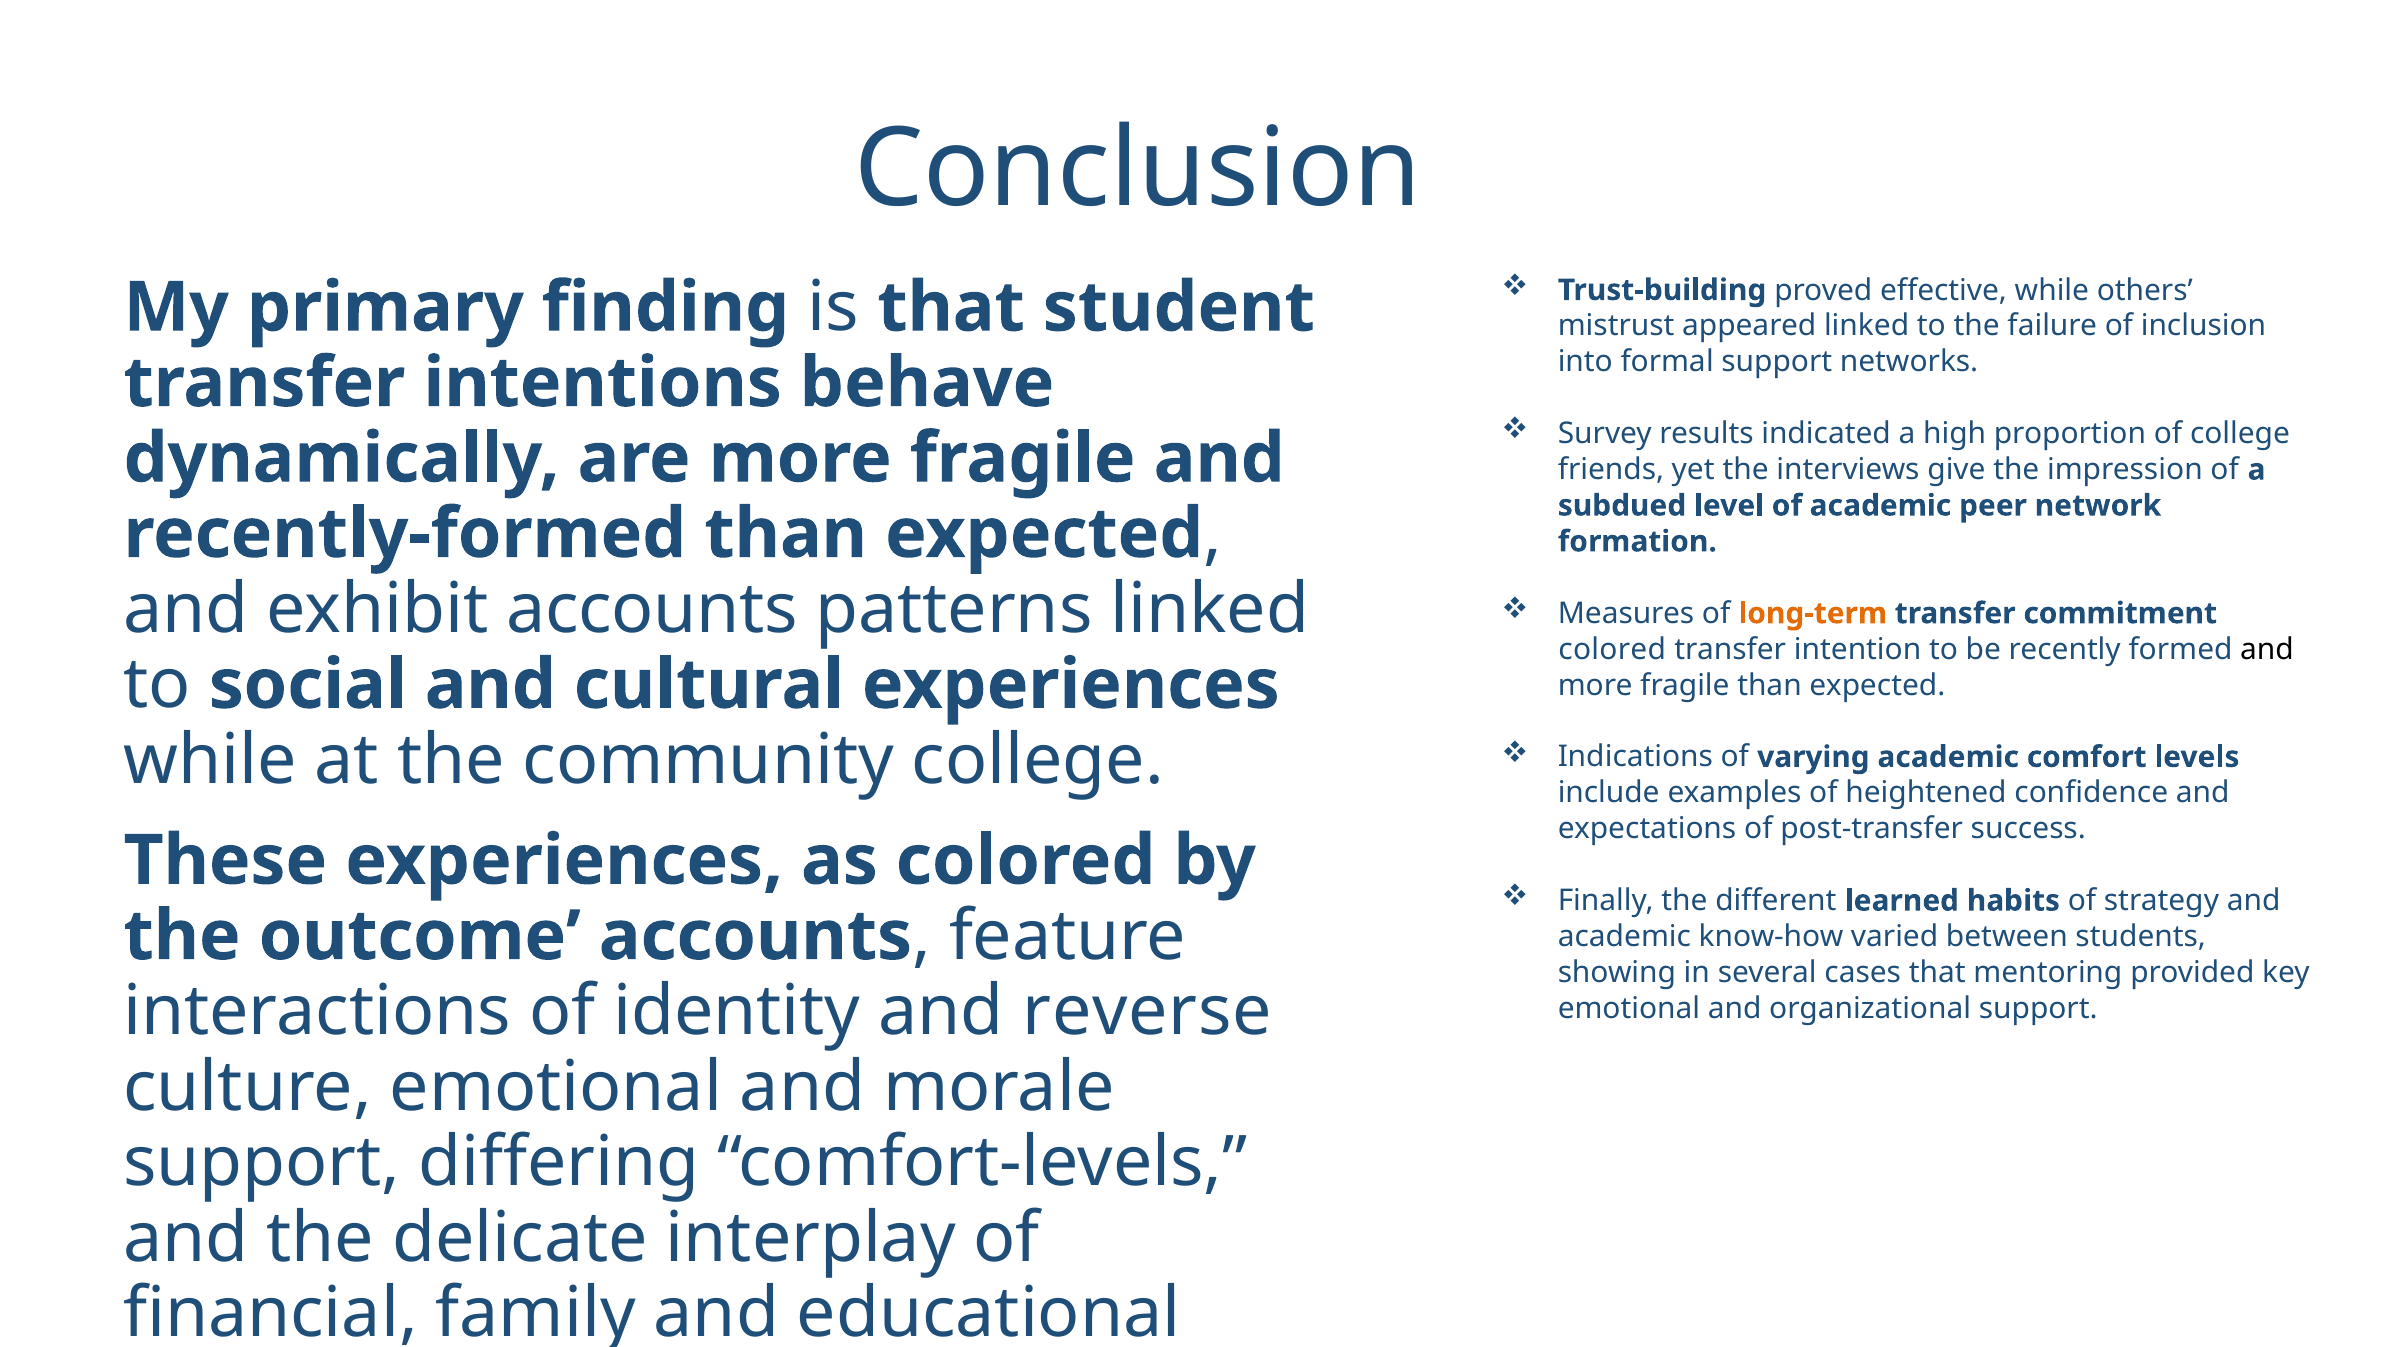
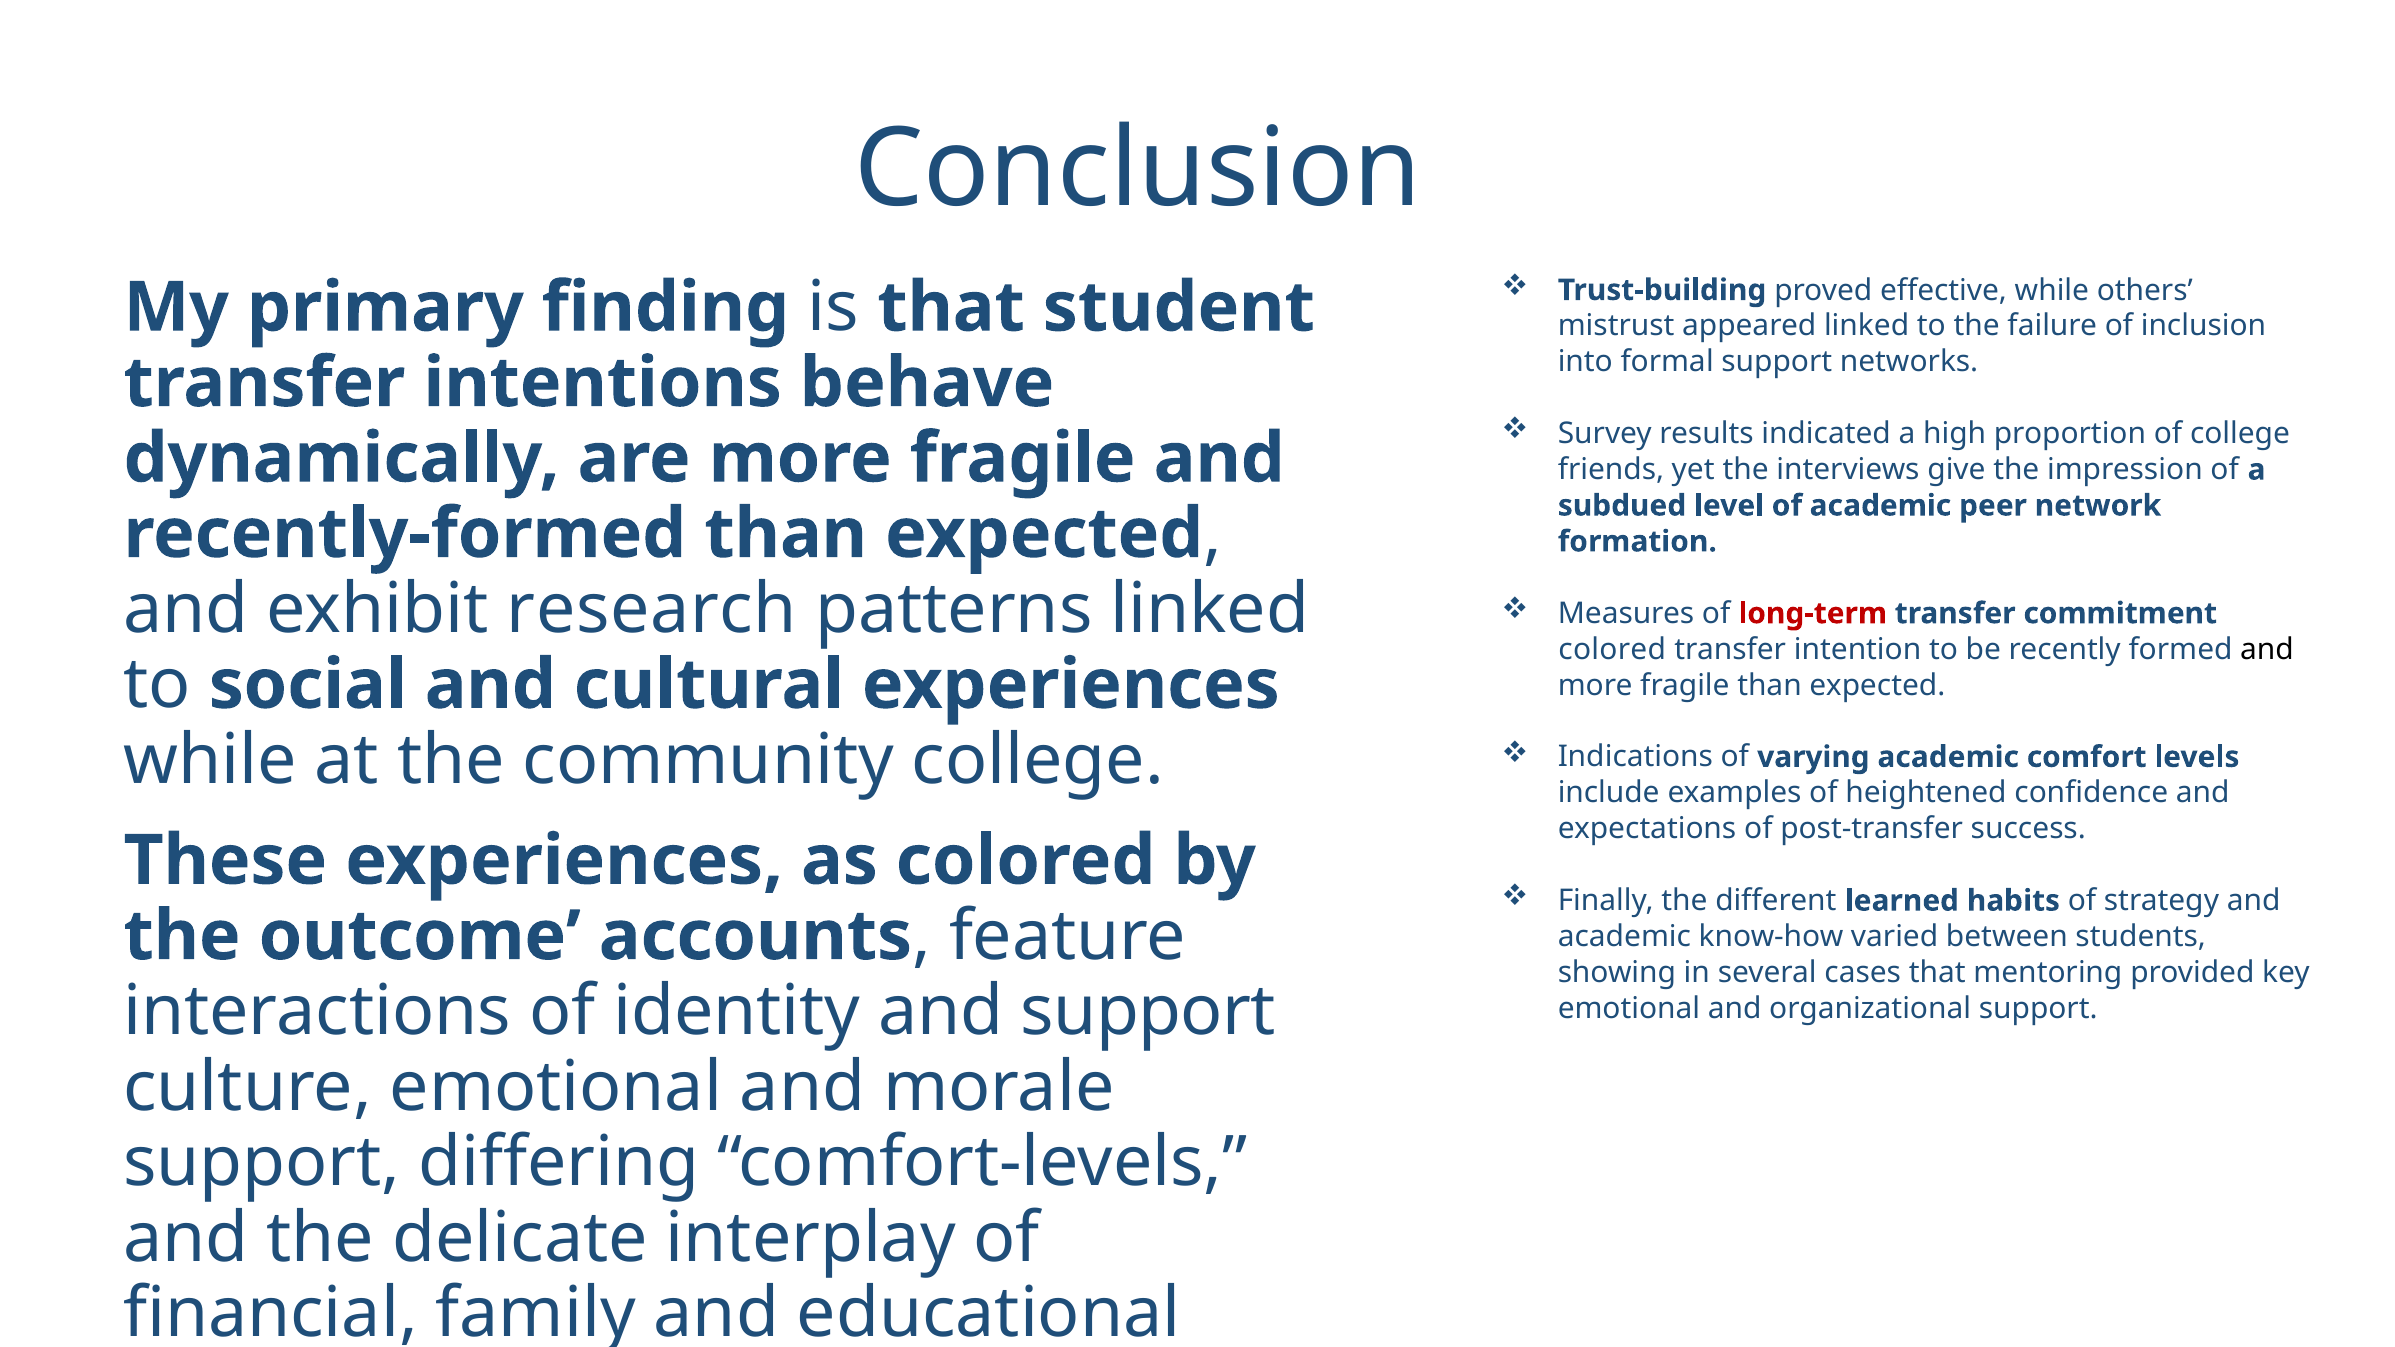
exhibit accounts: accounts -> research (652, 610)
long-term colour: orange -> red (1813, 614)
and reverse: reverse -> support (1148, 1012)
